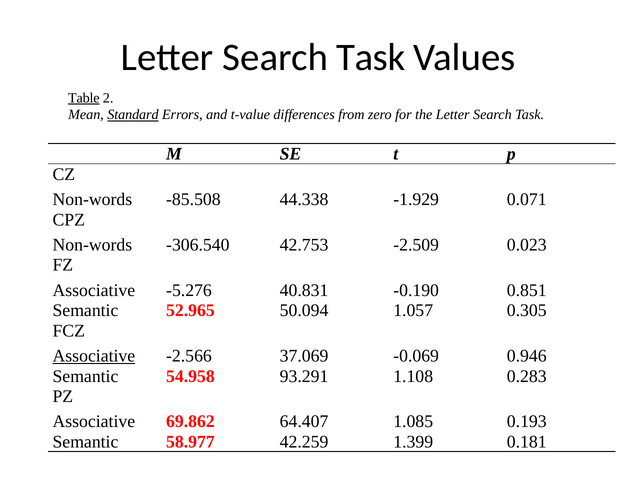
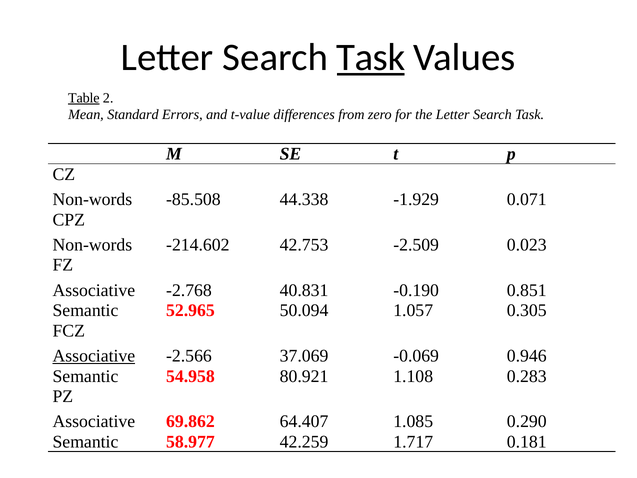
Task underline: none -> present (371, 57)
Standard underline: present -> none (133, 115)
-306.540: -306.540 -> -214.602 (198, 245)
-5.276: -5.276 -> -2.768 (189, 290)
93.291: 93.291 -> 80.921 (304, 376)
0.193: 0.193 -> 0.290 (527, 421)
1.399: 1.399 -> 1.717 (413, 442)
